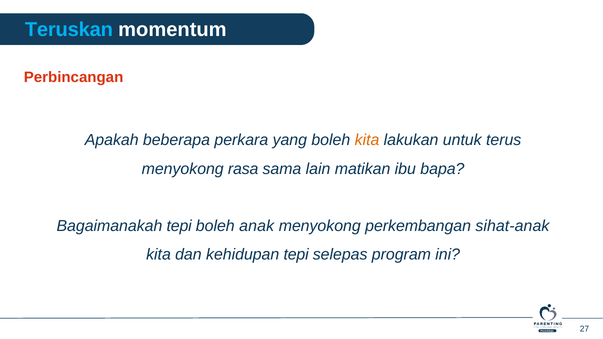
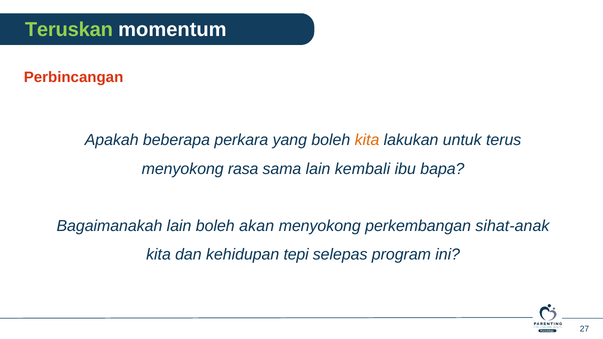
Teruskan colour: light blue -> light green (69, 29)
matikan: matikan -> kembali (363, 169)
Bagaimanakah tepi: tepi -> lain (179, 226)
anak: anak -> akan (257, 226)
